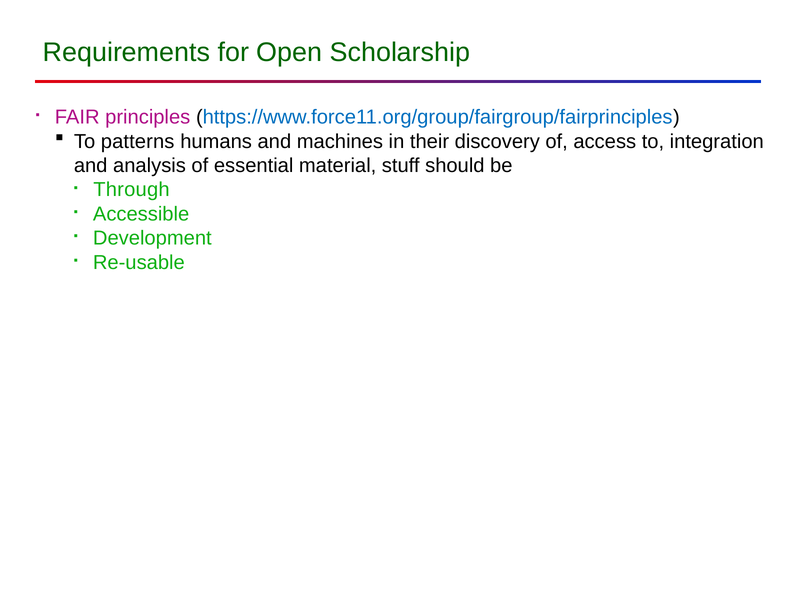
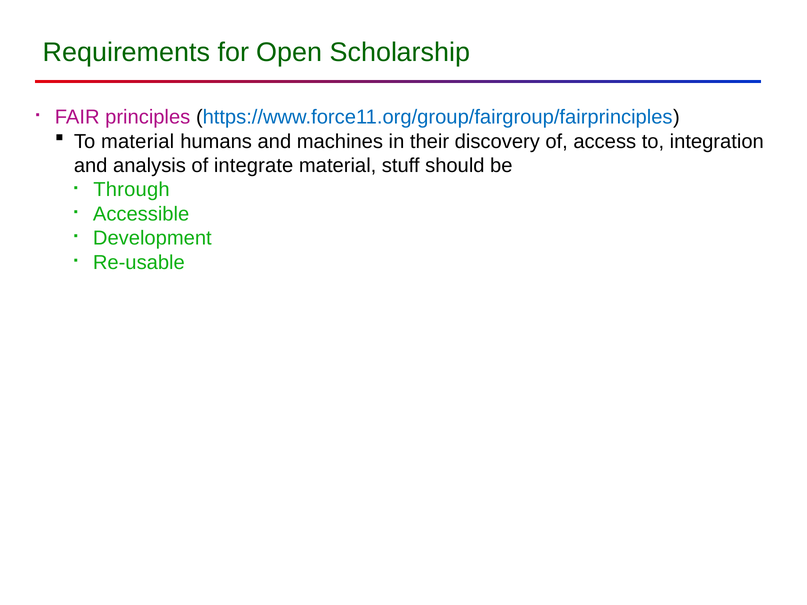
To patterns: patterns -> material (138, 141)
essential: essential -> integrate (254, 166)
